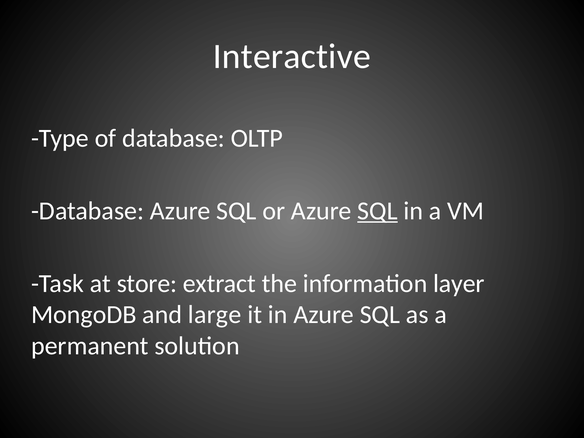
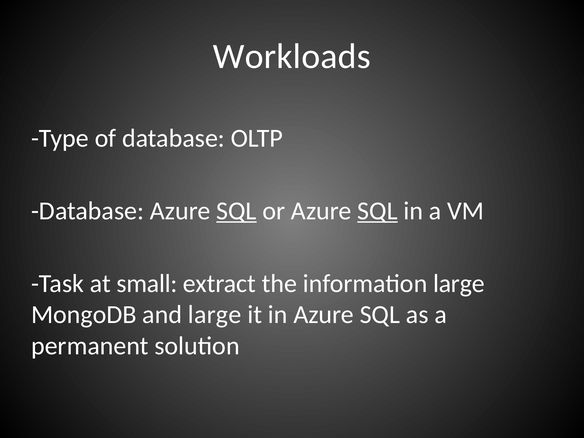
Interactive: Interactive -> Workloads (292, 57)
SQL underline: none -> present (236, 211)
store: store -> small (147, 284)
information layer: layer -> large (459, 284)
